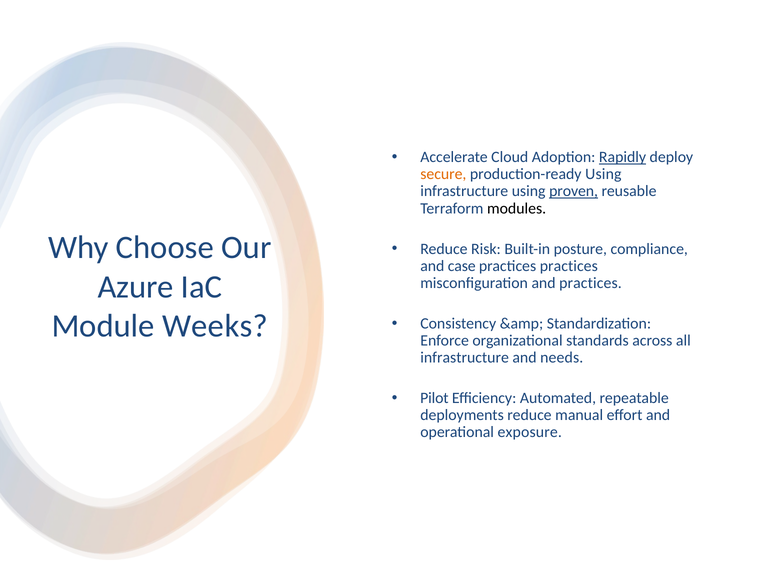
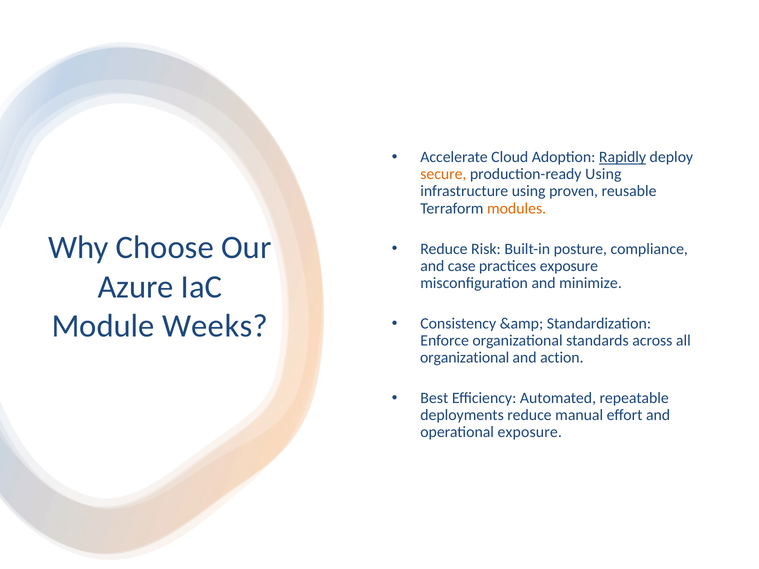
proven underline: present -> none (574, 191)
modules colour: black -> orange (517, 208)
practices practices: practices -> exposure (569, 266)
and practices: practices -> minimize (591, 283)
infrastructure: infrastructure -> organizational (465, 358)
needs: needs -> action (562, 358)
Pilot: Pilot -> Best (434, 398)
